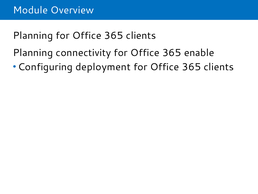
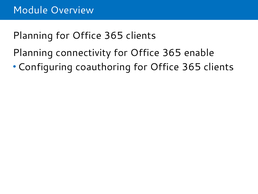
deployment: deployment -> coauthoring (103, 67)
